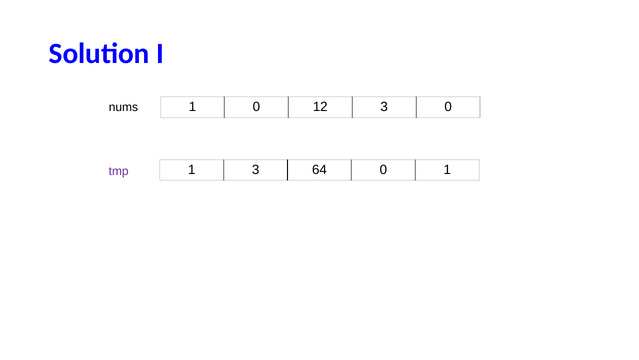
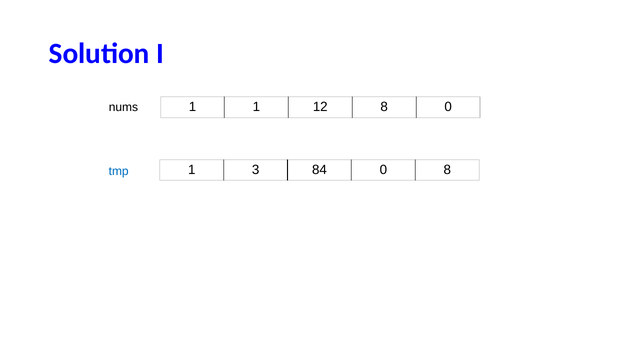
1 0: 0 -> 1 (256, 107)
12 3: 3 -> 8 (384, 107)
tmp colour: purple -> blue (119, 171)
64: 64 -> 84 (319, 169)
0 1: 1 -> 8 (447, 169)
